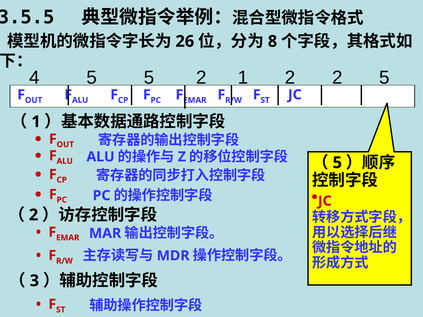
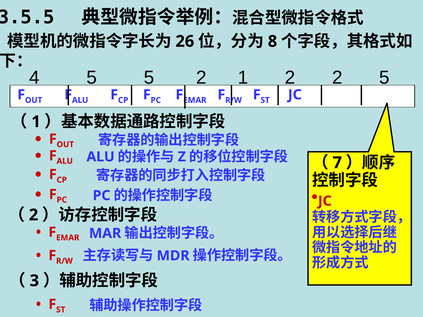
5: 5 -> 7 (337, 163)
